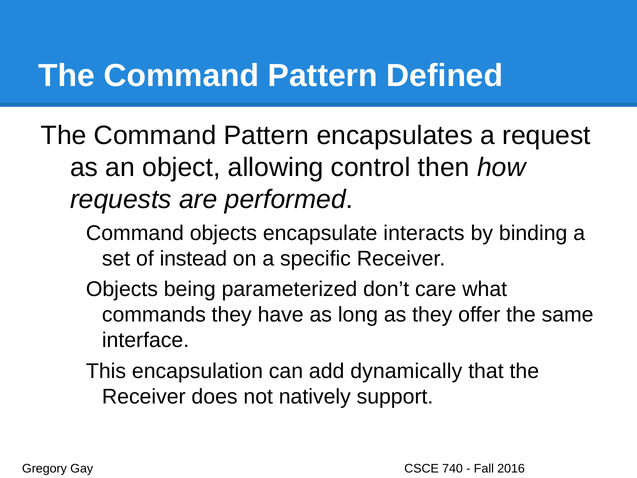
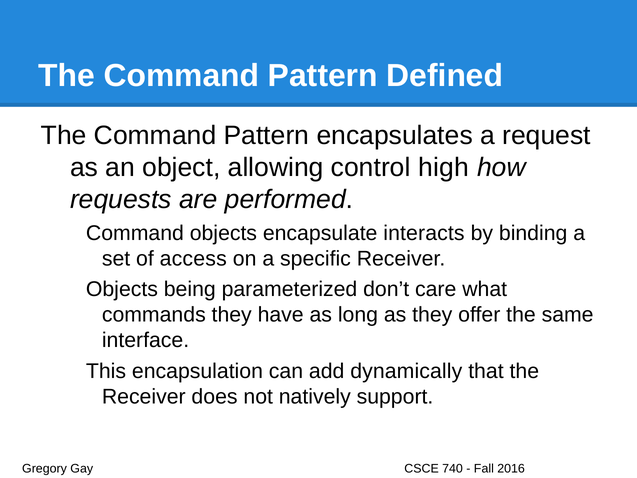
then: then -> high (444, 167)
instead: instead -> access (193, 258)
